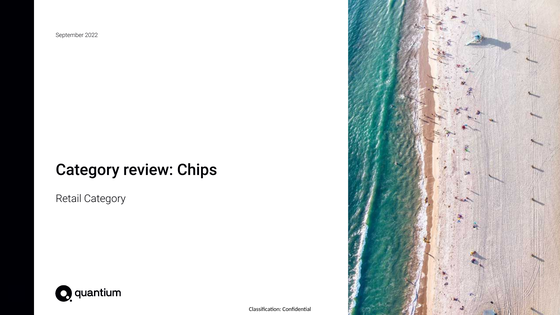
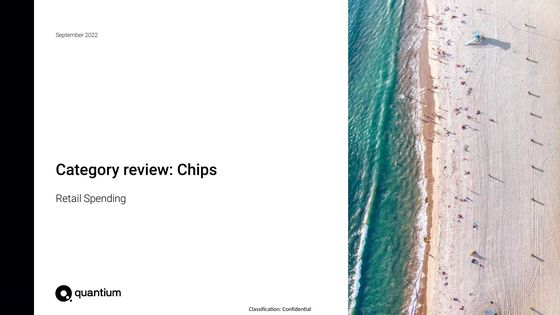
Retail Category: Category -> Spending (105, 199)
